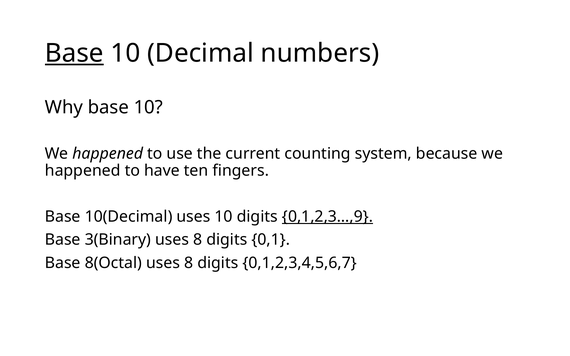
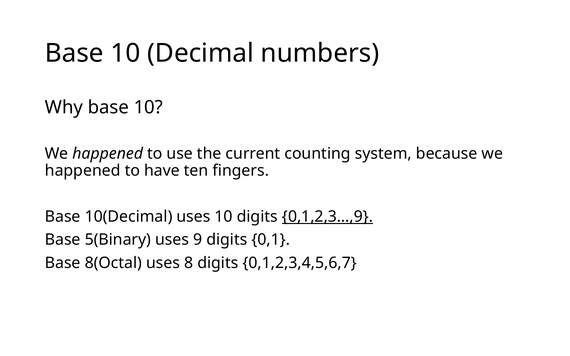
Base underline: present -> none (74, 53)
3(Binary: 3(Binary -> 5(Binary (118, 240)
8: 8 -> 9 (198, 240)
